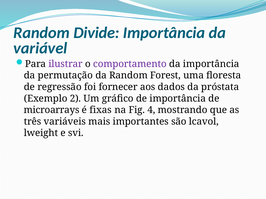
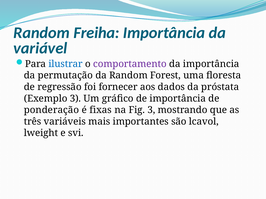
Divide: Divide -> Freiha (96, 33)
ilustrar colour: purple -> blue (66, 64)
Exemplo 2: 2 -> 3 (75, 99)
microarrays: microarrays -> ponderação (51, 110)
Fig 4: 4 -> 3 (151, 110)
